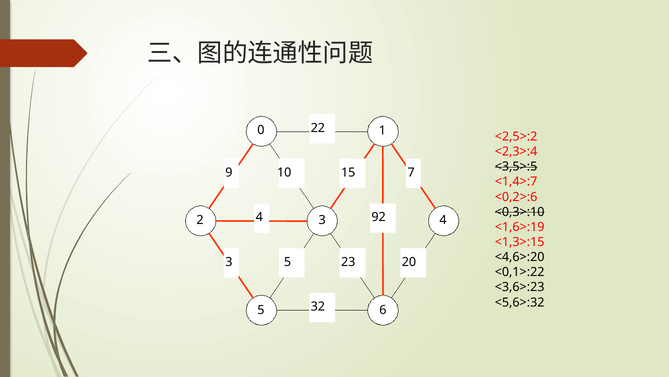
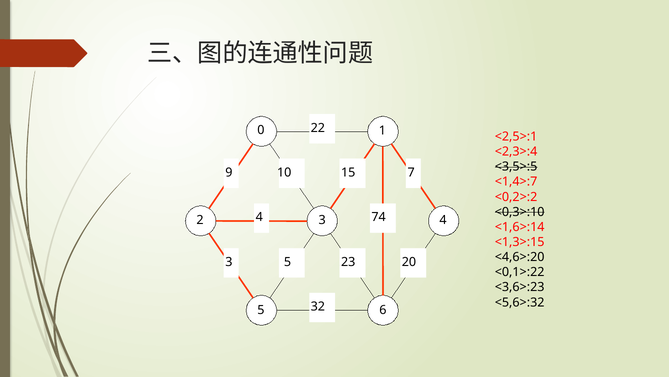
<2,5>:2: <2,5>:2 -> <2,5>:1 (516, 136)
<0,2>:6: <0,2>:6 -> <0,2>:2 (516, 196)
92: 92 -> 74 (379, 217)
<1,6>:19: <1,6>:19 -> <1,6>:14 (520, 227)
